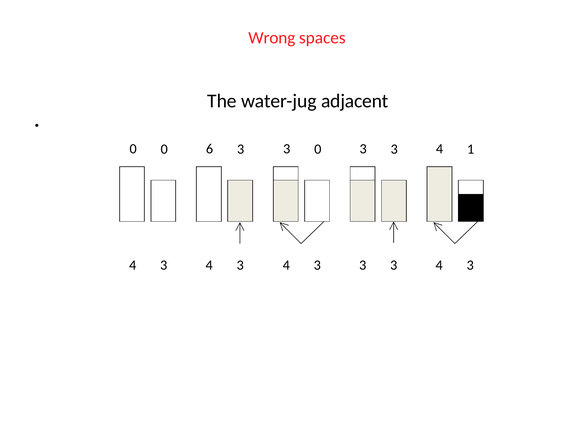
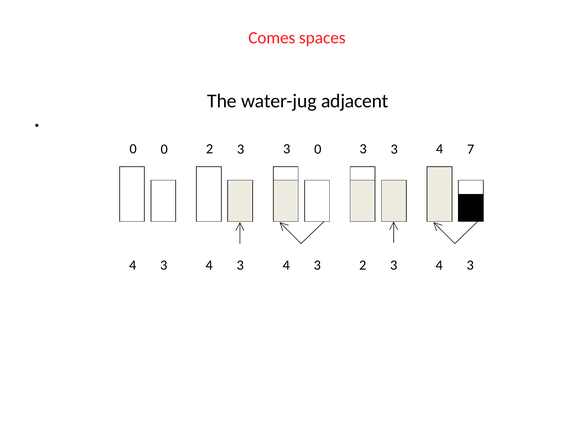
Wrong: Wrong -> Comes (272, 38)
0 6: 6 -> 2 (210, 149)
1: 1 -> 7 (471, 149)
4 3 3: 3 -> 2 (363, 265)
